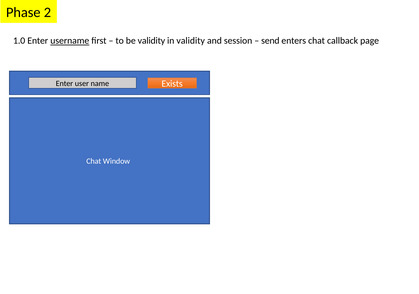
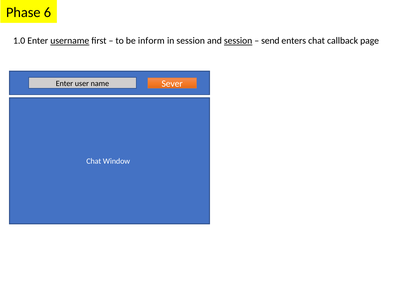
2: 2 -> 6 (47, 12)
be validity: validity -> inform (151, 41)
in validity: validity -> session (191, 41)
session underline: none -> present (238, 41)
Exists: Exists -> Sever (172, 84)
